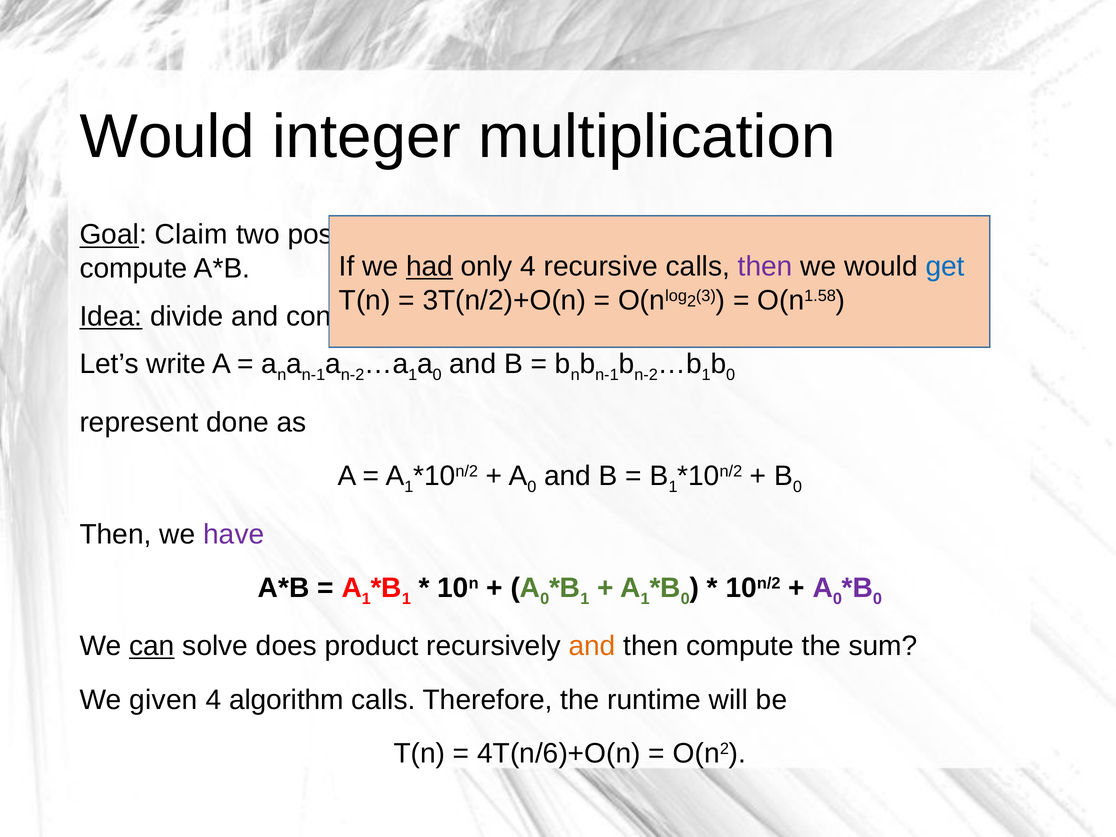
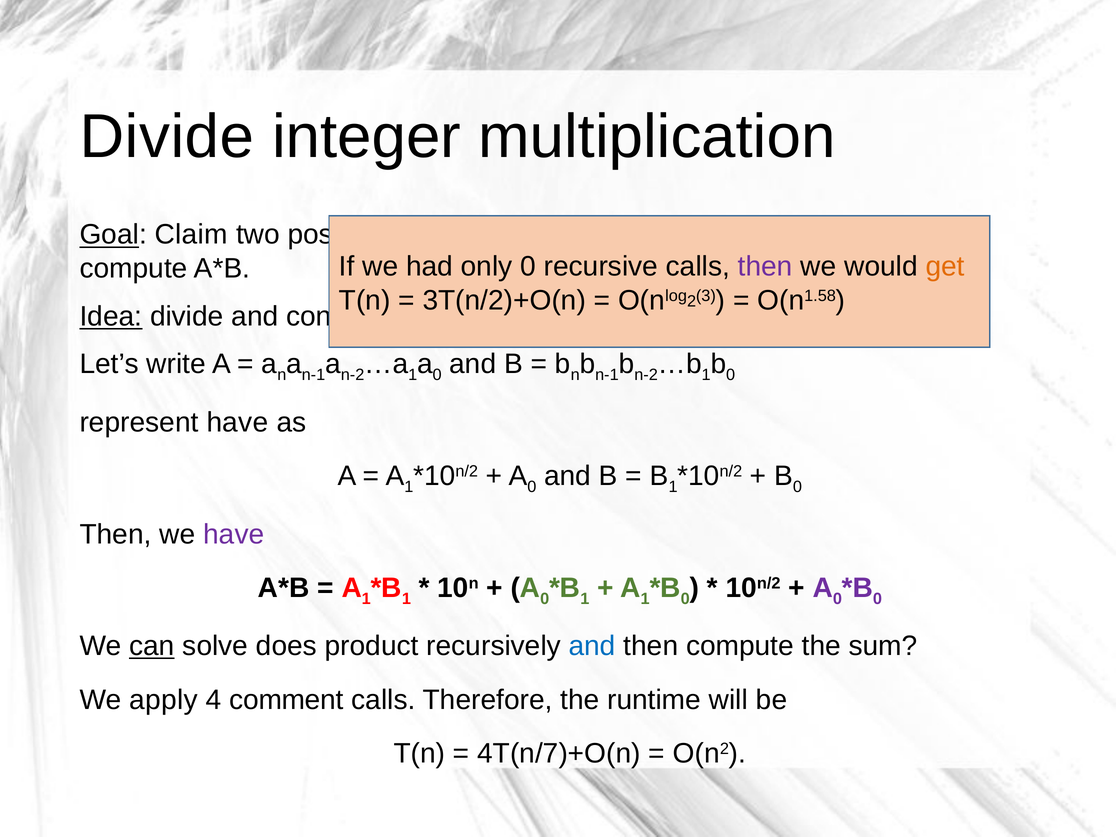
Would: Would -> Divide (167, 137)
had underline: present -> none (430, 267)
only 4: 4 -> 0 (528, 267)
get colour: blue -> orange (945, 267)
represent done: done -> have (237, 422)
and colour: orange -> blue (592, 646)
given: given -> apply (163, 700)
algorithm: algorithm -> comment (286, 700)
4T(n/6)+O(n: 4T(n/6)+O(n -> 4T(n/7)+O(n (559, 753)
